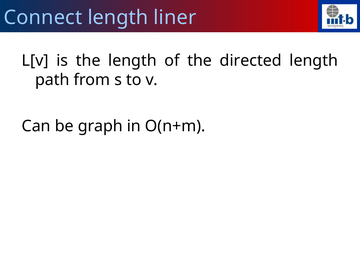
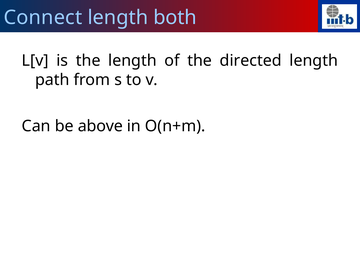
liner: liner -> both (175, 18)
graph: graph -> above (100, 126)
